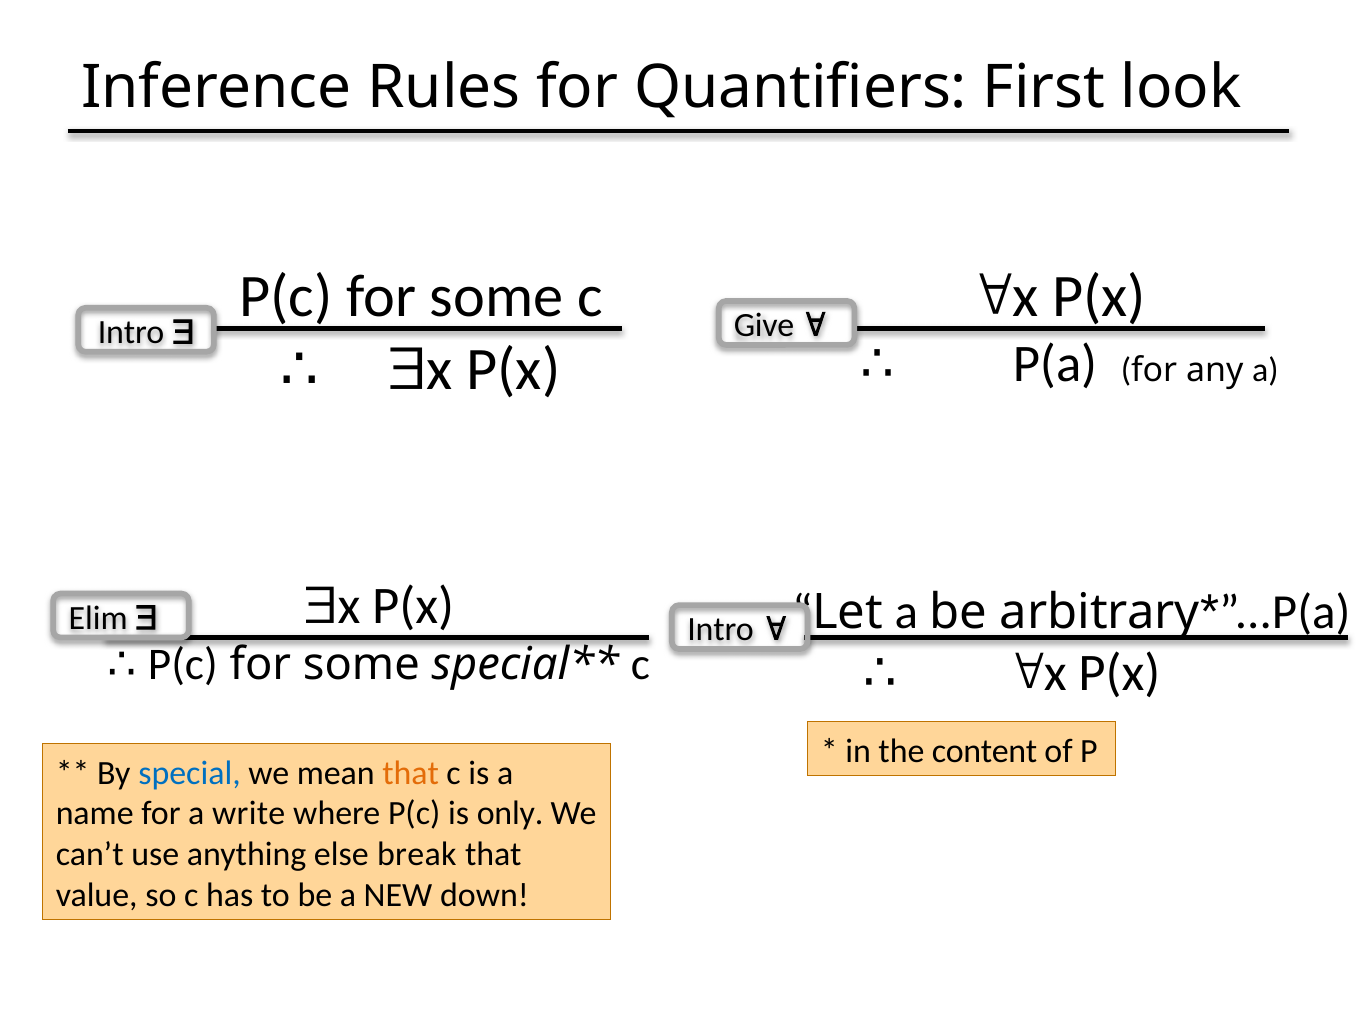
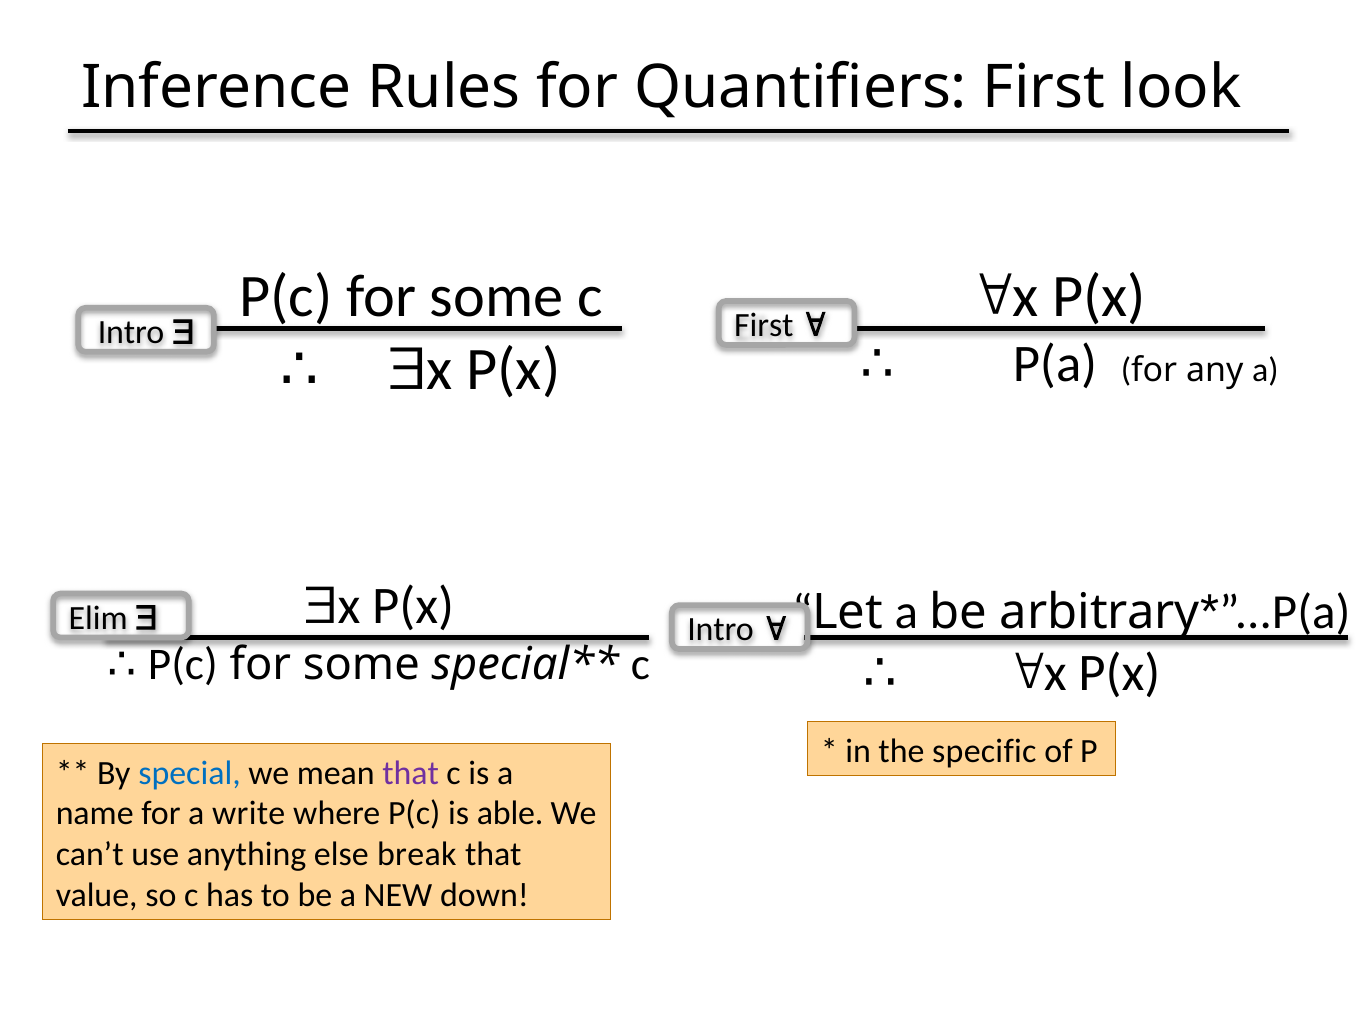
Give: Give -> First (764, 325)
content: content -> specific (984, 751)
that colour: orange -> purple (411, 773)
only: only -> able (510, 813)
